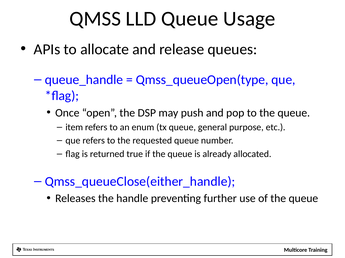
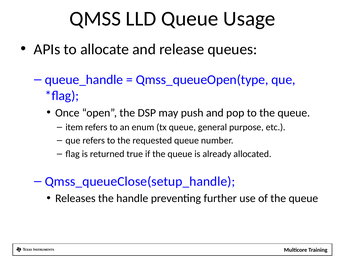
Qmss_queueClose(either_handle: Qmss_queueClose(either_handle -> Qmss_queueClose(setup_handle (140, 182)
